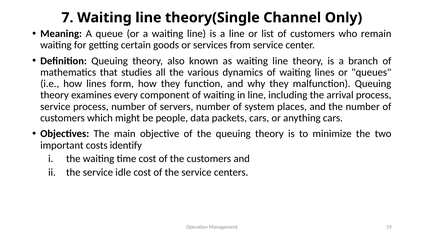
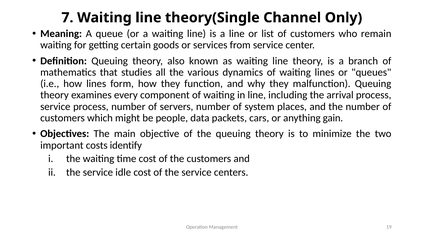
anything cars: cars -> gain (333, 118)
